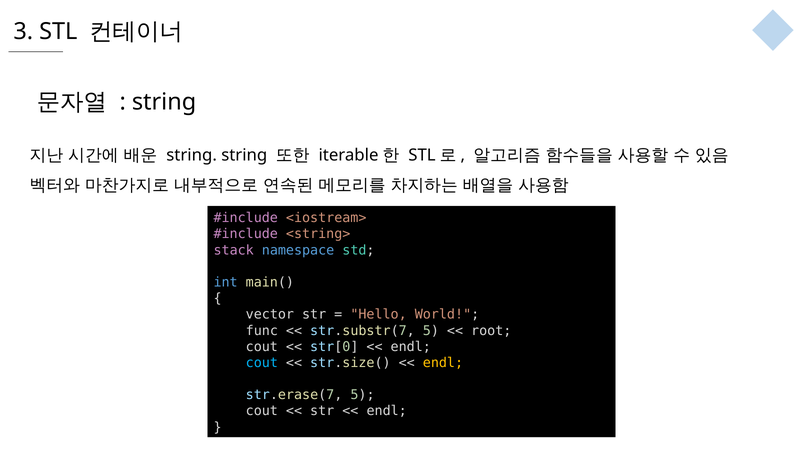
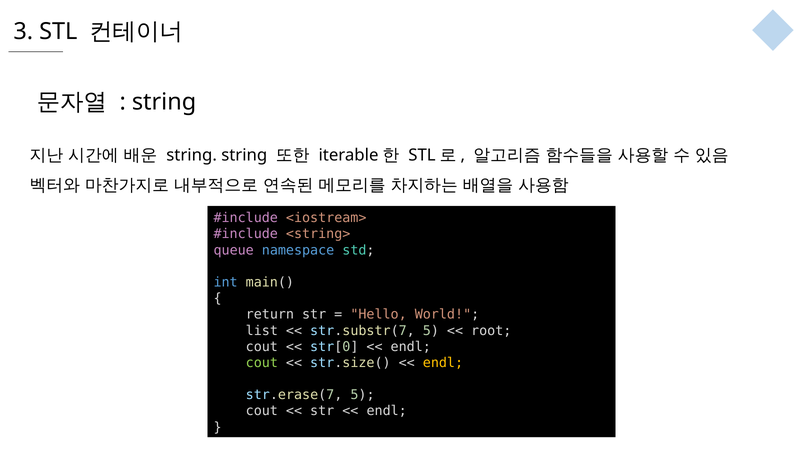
stack: stack -> queue (234, 250)
vector: vector -> return (270, 314)
func: func -> list (262, 330)
cout colour: light blue -> light green (262, 363)
